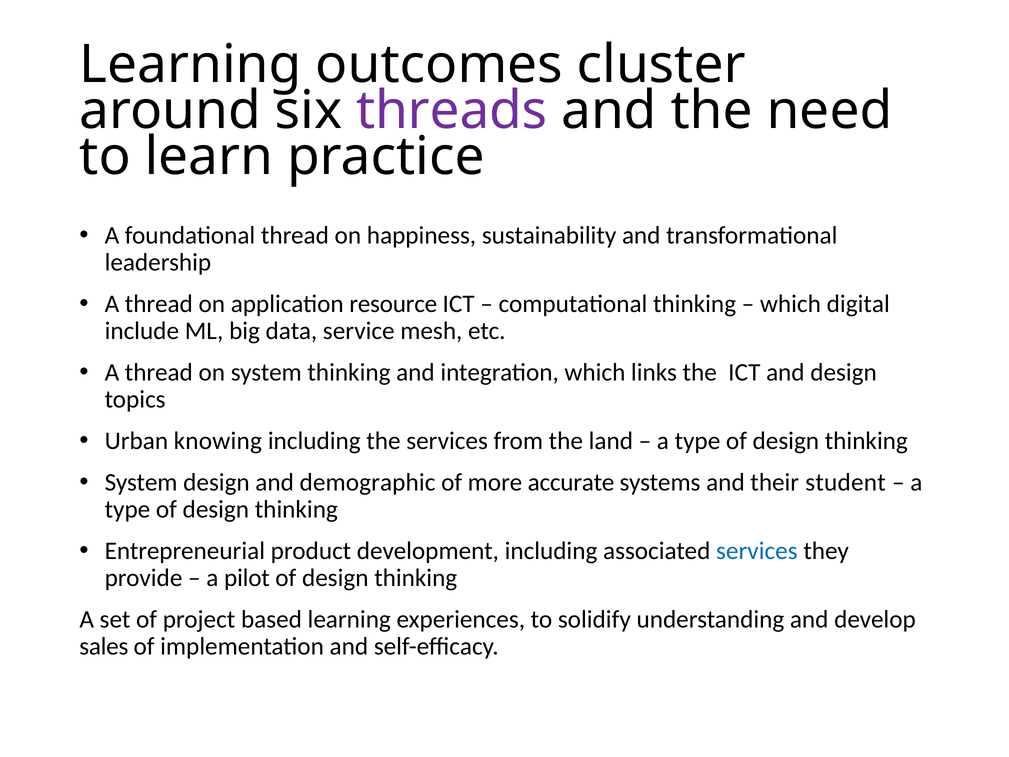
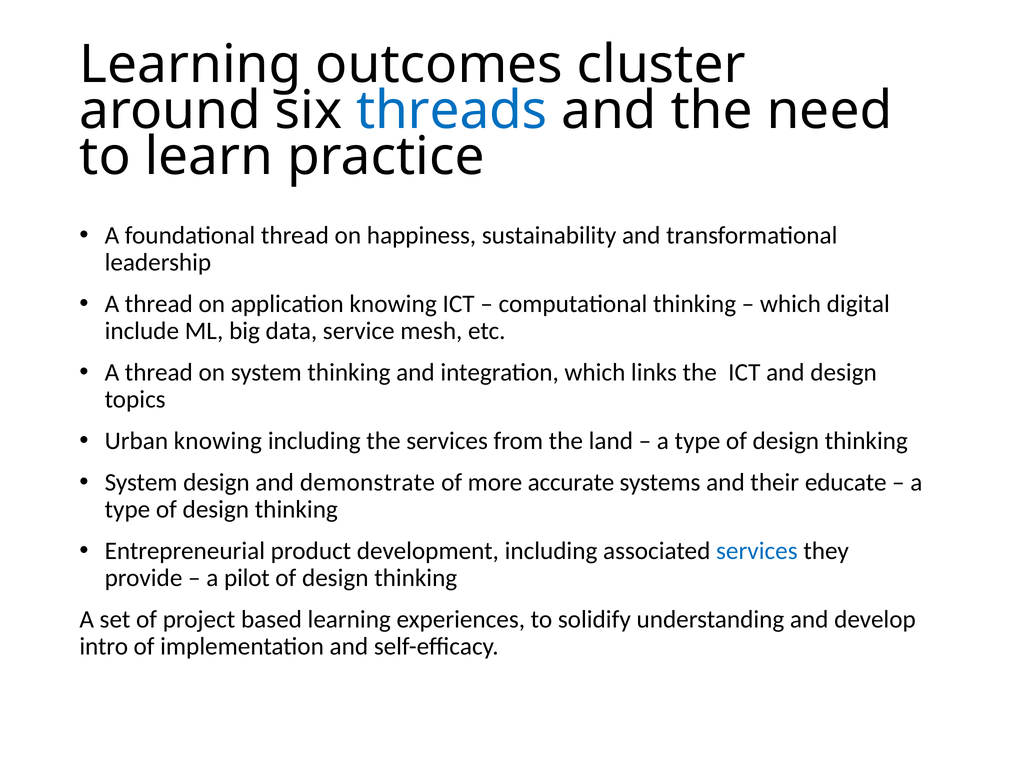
threads colour: purple -> blue (452, 111)
application resource: resource -> knowing (393, 304)
demographic: demographic -> demonstrate (367, 482)
student: student -> educate (846, 482)
sales: sales -> intro (104, 646)
